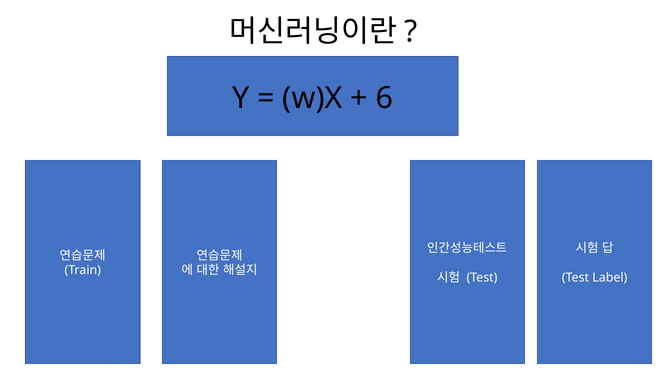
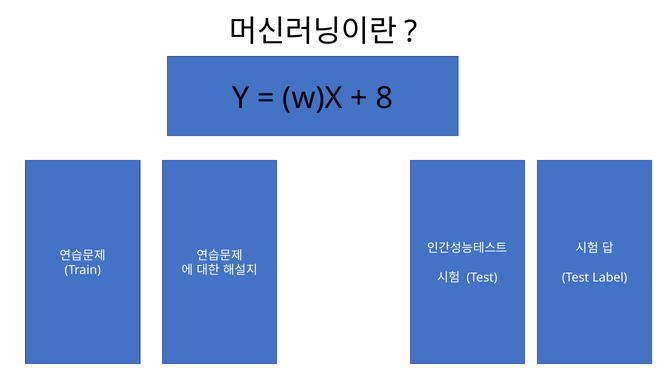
6: 6 -> 8 (384, 98)
